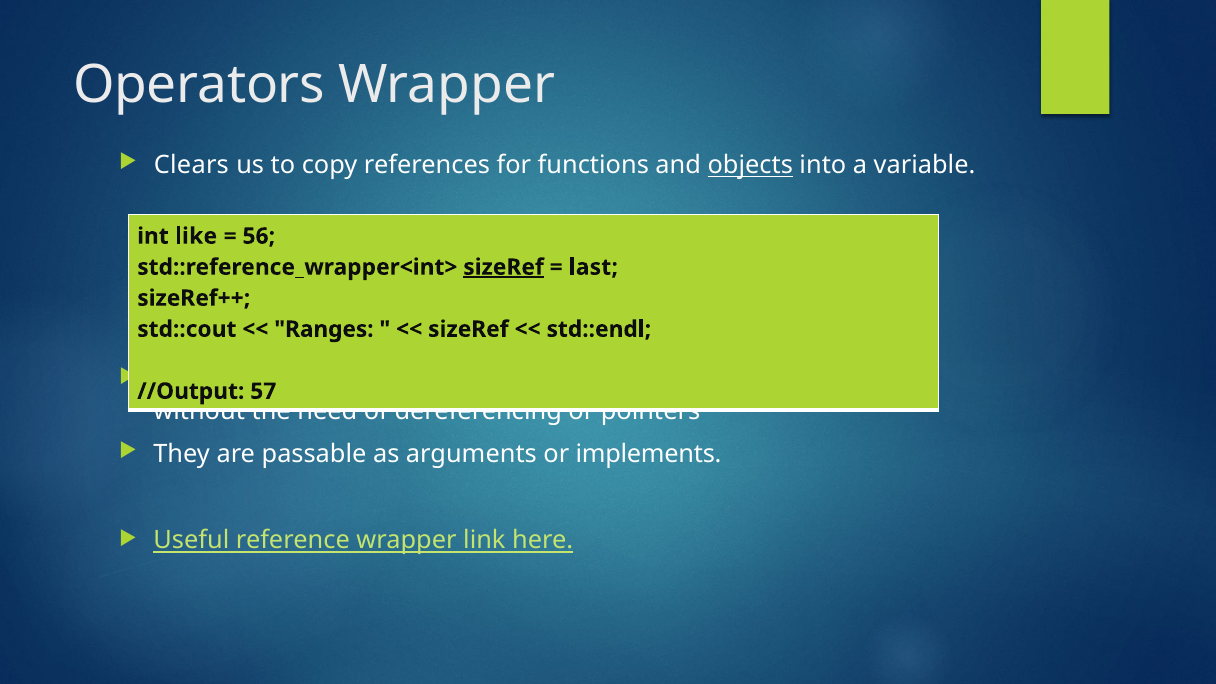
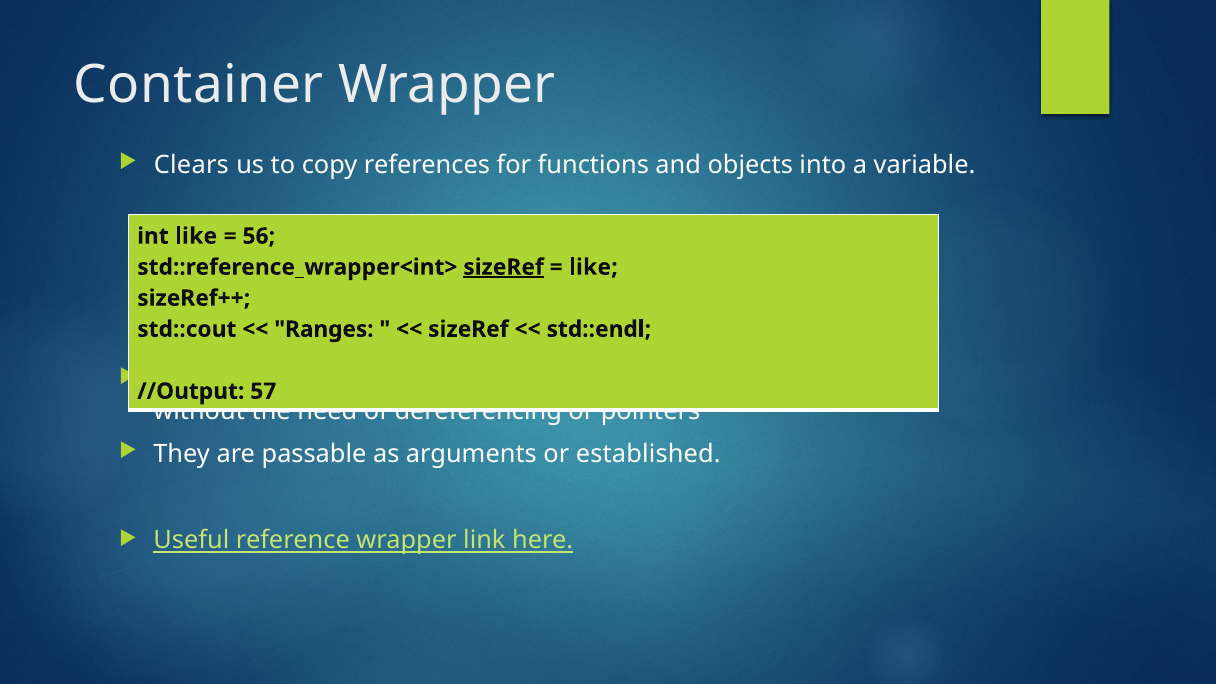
Operators: Operators -> Container (199, 85)
objects underline: present -> none (750, 165)
last: last -> like (593, 267)
implements: implements -> established (648, 454)
